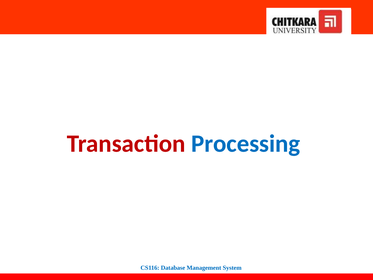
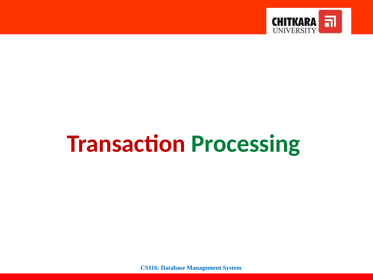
Processing colour: blue -> green (246, 143)
